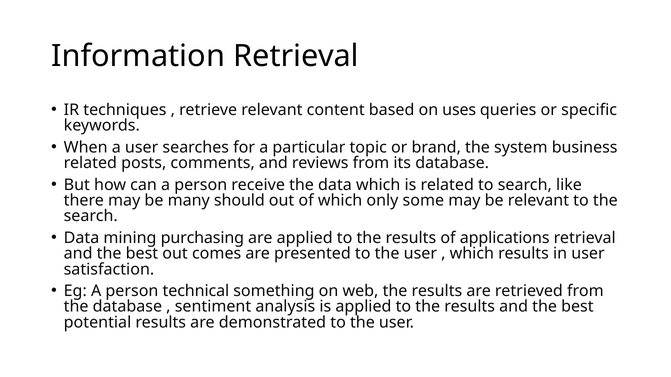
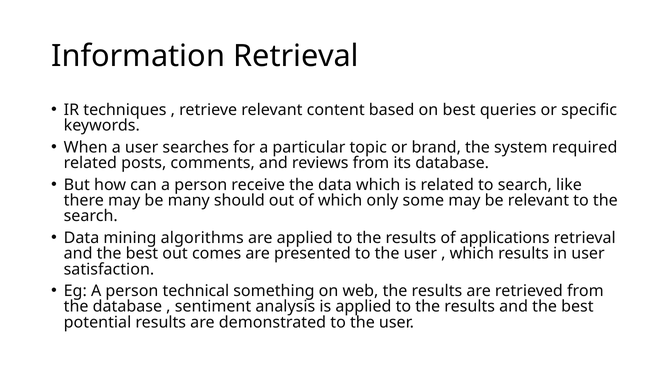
on uses: uses -> best (459, 110)
business: business -> required (585, 148)
purchasing: purchasing -> algorithms (202, 238)
